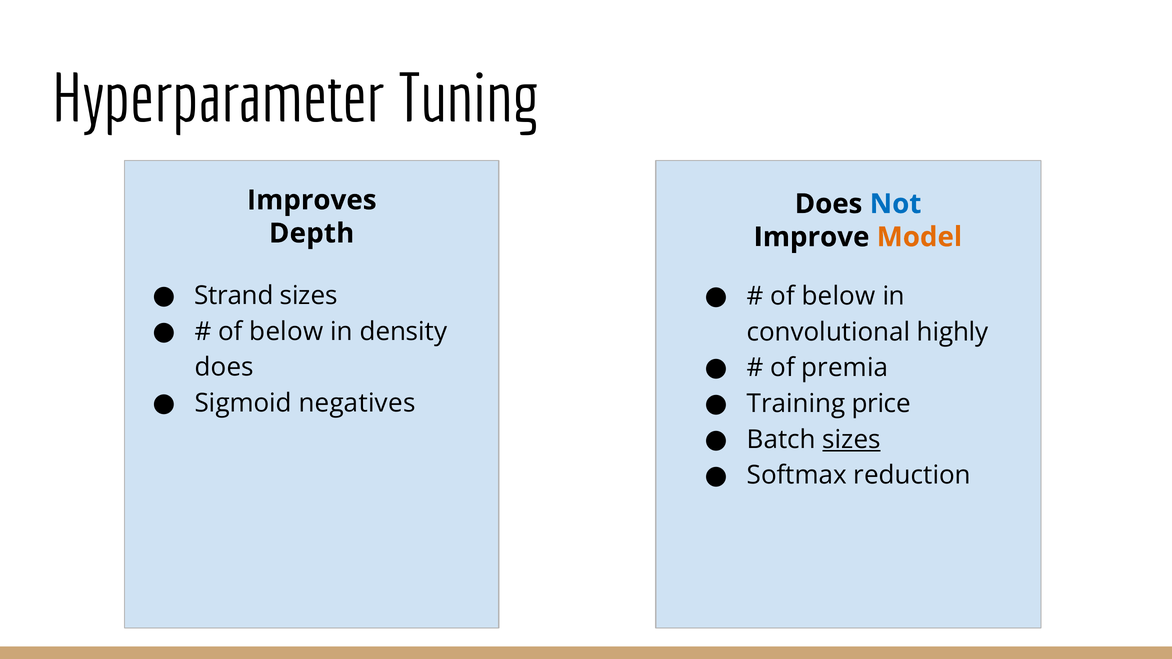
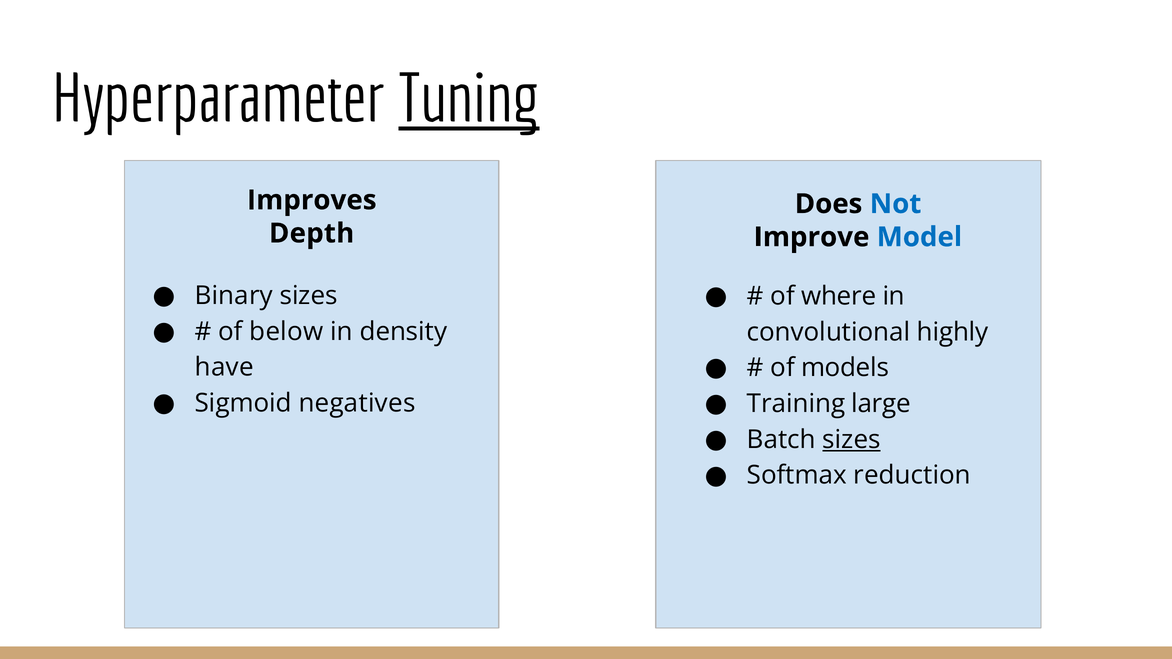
Tuning underline: none -> present (469, 99)
Model colour: orange -> blue (920, 237)
Strand: Strand -> Binary (234, 296)
below: below -> where (839, 296)
premia: premia -> models (845, 368)
does: does -> have (224, 368)
price: price -> large (881, 404)
